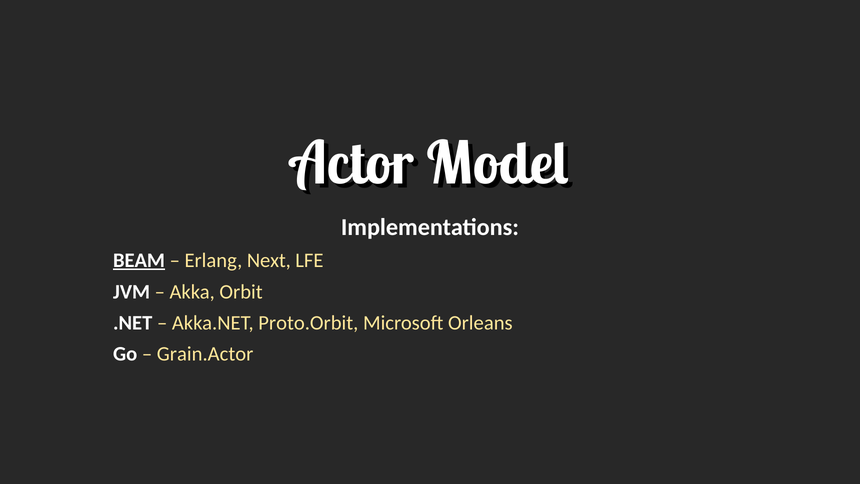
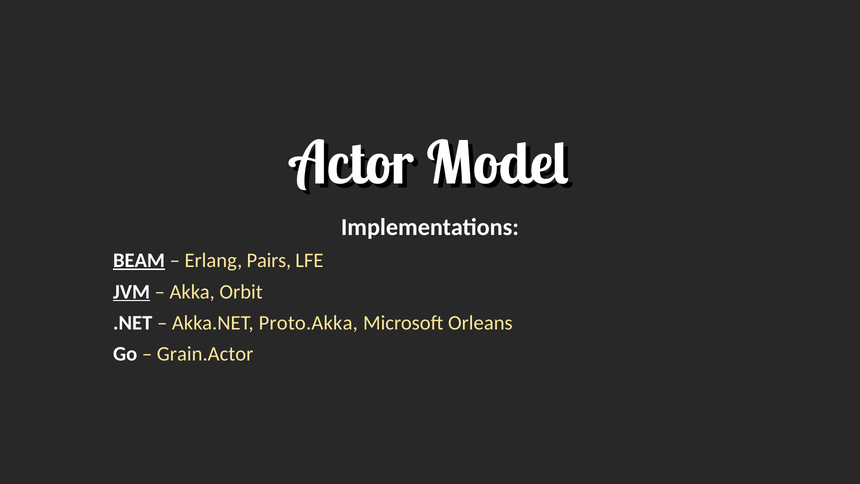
Next: Next -> Pairs (269, 260)
JVM underline: none -> present (132, 292)
Proto.Orbit: Proto.Orbit -> Proto.Akka (308, 323)
